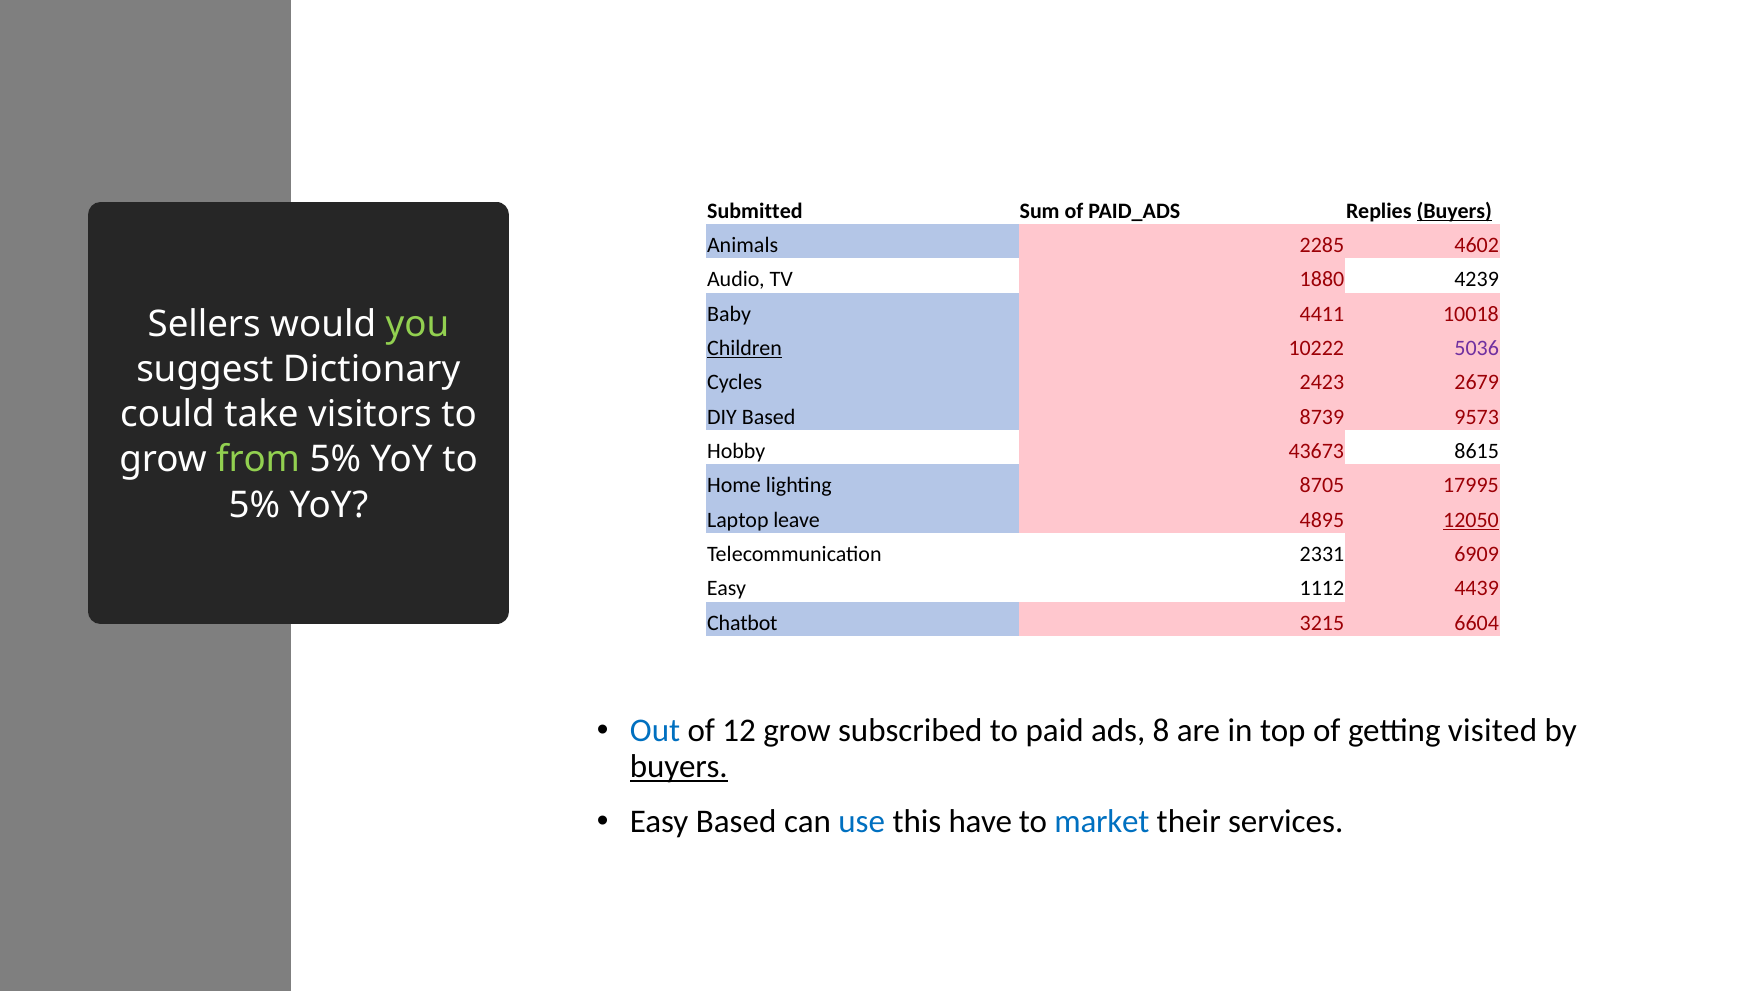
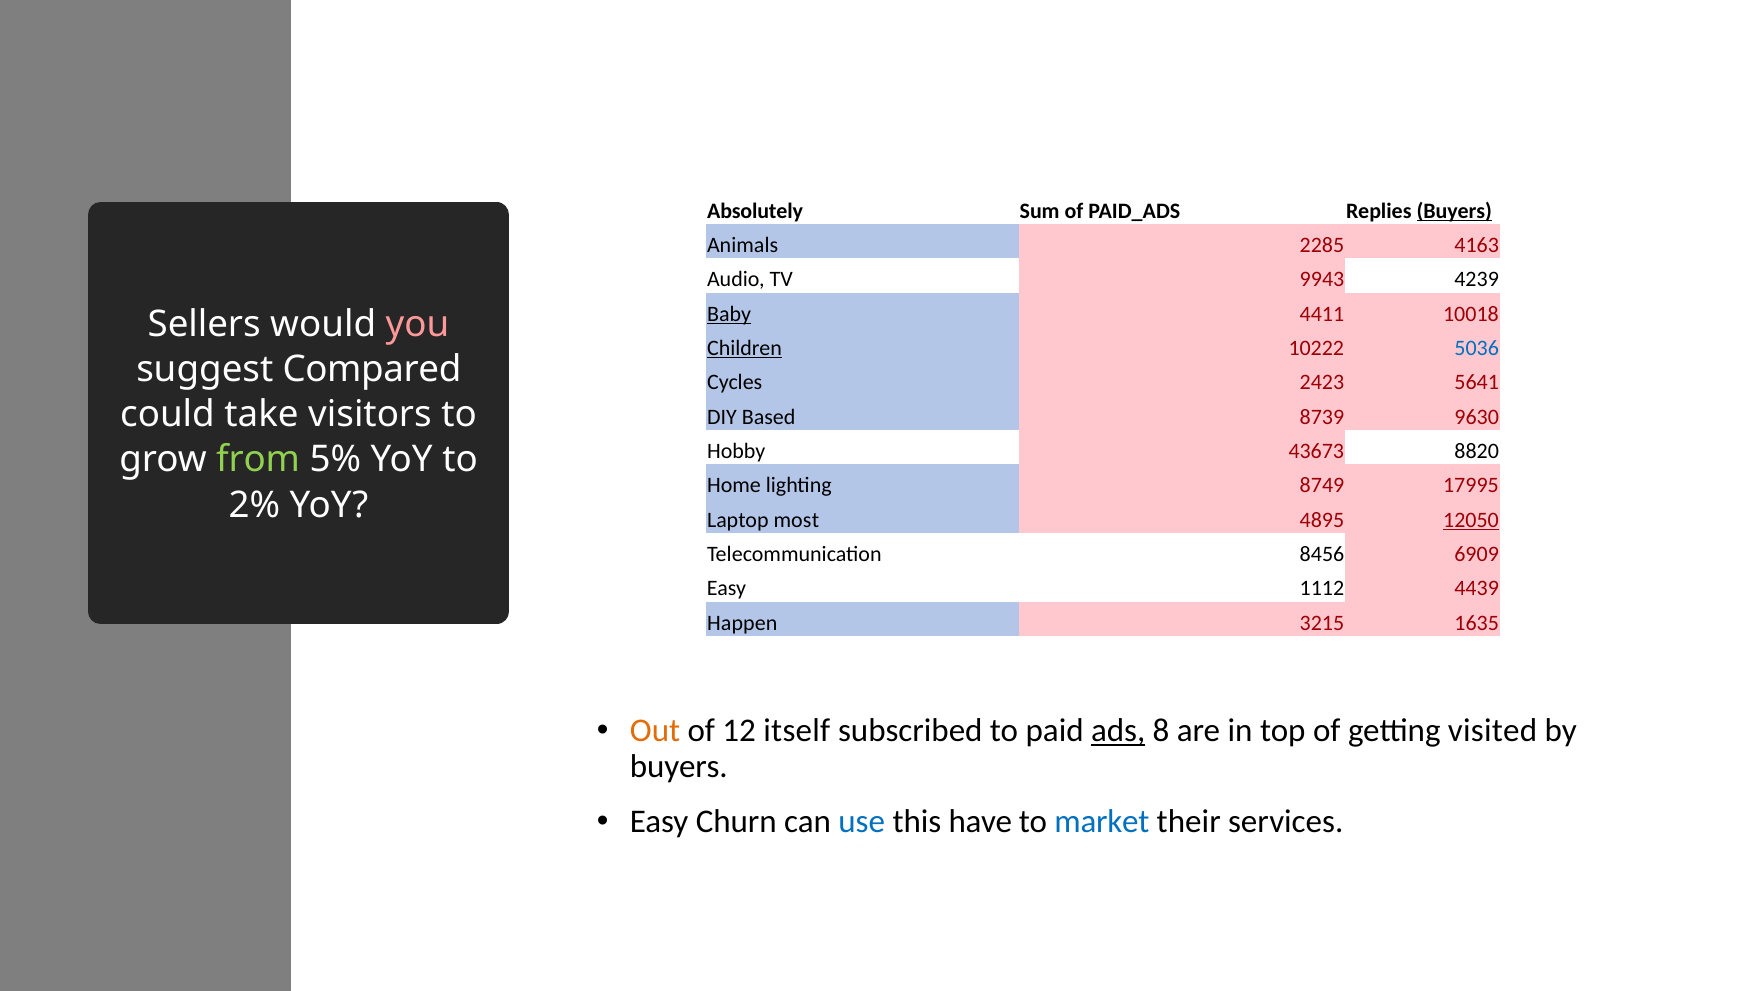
Submitted: Submitted -> Absolutely (755, 211)
4602: 4602 -> 4163 (1477, 245)
1880: 1880 -> 9943 (1322, 280)
Baby underline: none -> present (729, 314)
you colour: light green -> pink (417, 324)
5036 colour: purple -> blue (1477, 348)
Dictionary: Dictionary -> Compared (372, 369)
2679: 2679 -> 5641 (1477, 383)
9573: 9573 -> 9630 (1477, 417)
8615: 8615 -> 8820 (1477, 451)
8705: 8705 -> 8749 (1322, 486)
5%: 5% -> 2% (254, 505)
leave: leave -> most (796, 520)
2331: 2331 -> 8456 (1322, 554)
Chatbot: Chatbot -> Happen (742, 623)
6604: 6604 -> 1635 (1477, 623)
Out colour: blue -> orange (655, 731)
12 grow: grow -> itself (797, 731)
ads underline: none -> present (1118, 731)
buyers underline: present -> none (679, 767)
Easy Based: Based -> Churn (736, 822)
